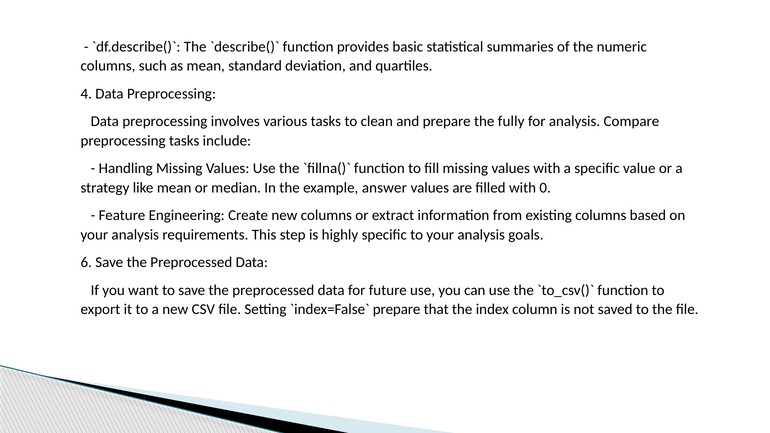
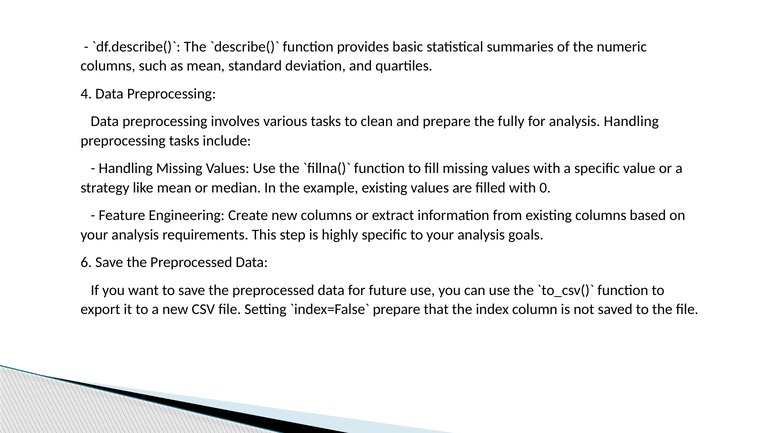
analysis Compare: Compare -> Handling (631, 122)
example answer: answer -> existing (385, 188)
